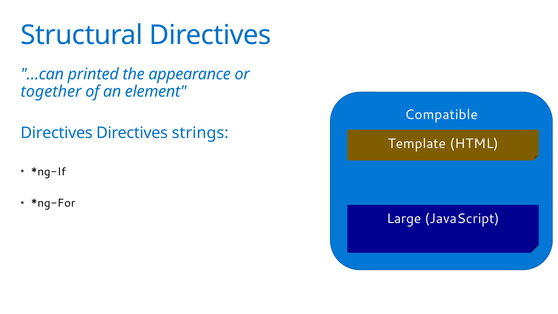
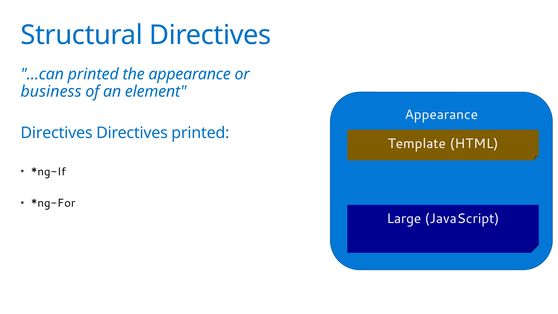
together: together -> business (51, 91)
Compatible: Compatible -> Appearance (441, 114)
Directives strings: strings -> printed (200, 133)
